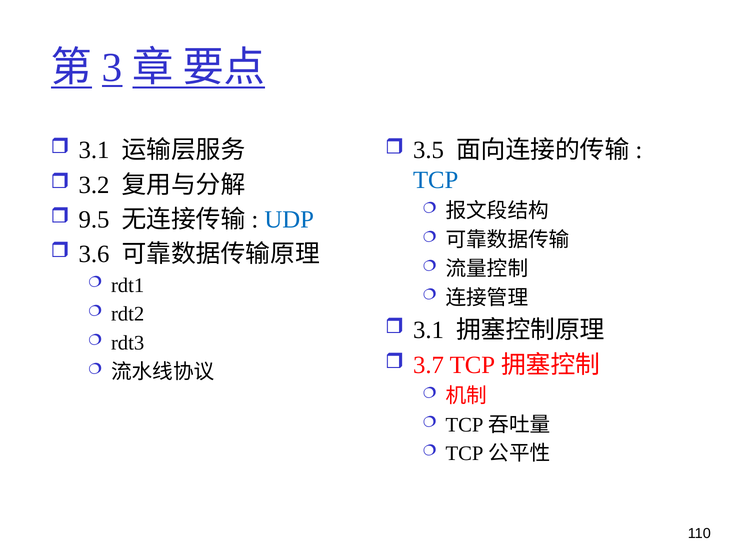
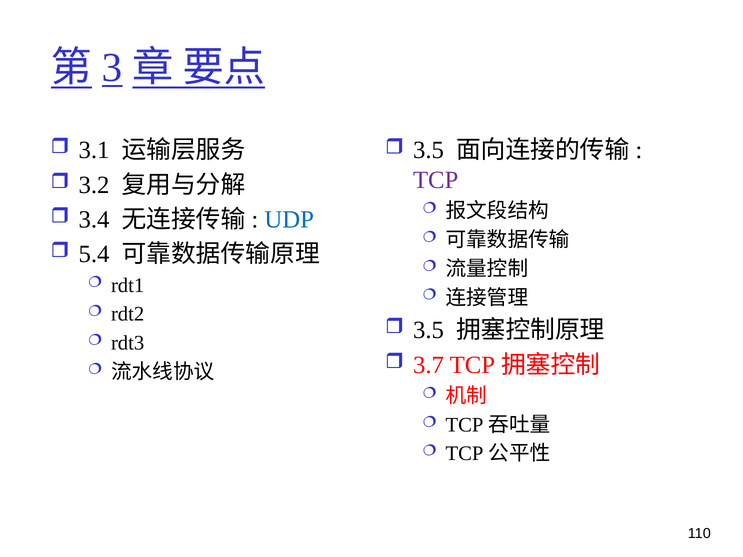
TCP colour: blue -> purple (436, 180)
9.5: 9.5 -> 3.4 (94, 220)
3.6: 3.6 -> 5.4 (94, 254)
3.1: 3.1 -> 3.5 (428, 330)
